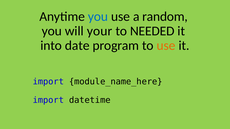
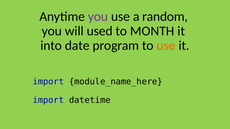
you colour: blue -> purple (98, 17)
your: your -> used (100, 31)
NEEDED: NEEDED -> MONTH (152, 31)
